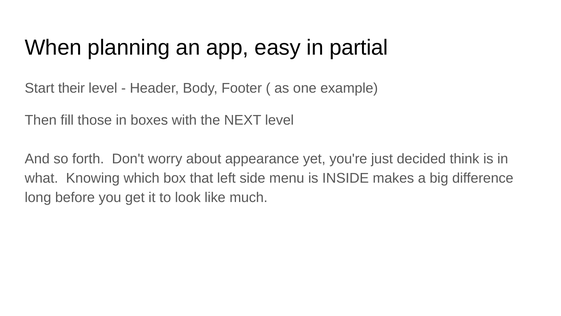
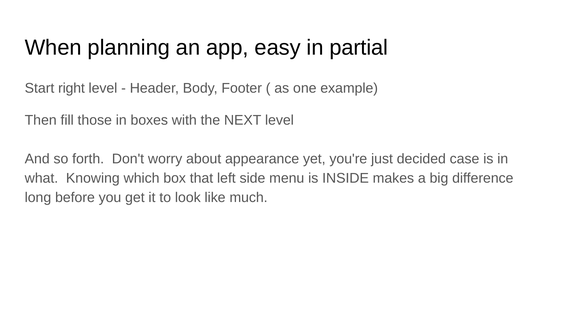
their: their -> right (71, 88)
think: think -> case (465, 159)
